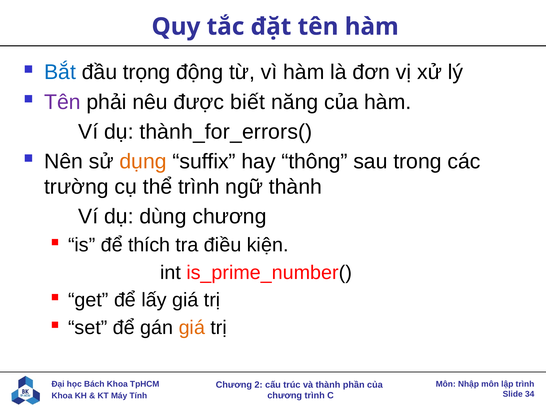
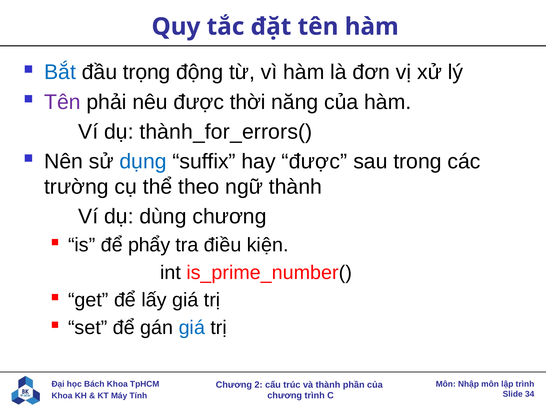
biết: biết -> thời (248, 102)
dụng colour: orange -> blue (143, 162)
hay thông: thông -> được (314, 162)
thể trình: trình -> theo (199, 187)
thích: thích -> phẩy (149, 245)
giá colour: orange -> blue (192, 328)
